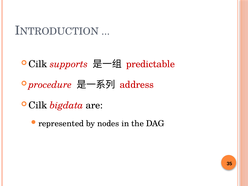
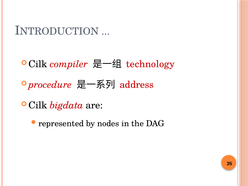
supports: supports -> compiler (69, 64)
predictable: predictable -> technology (150, 64)
